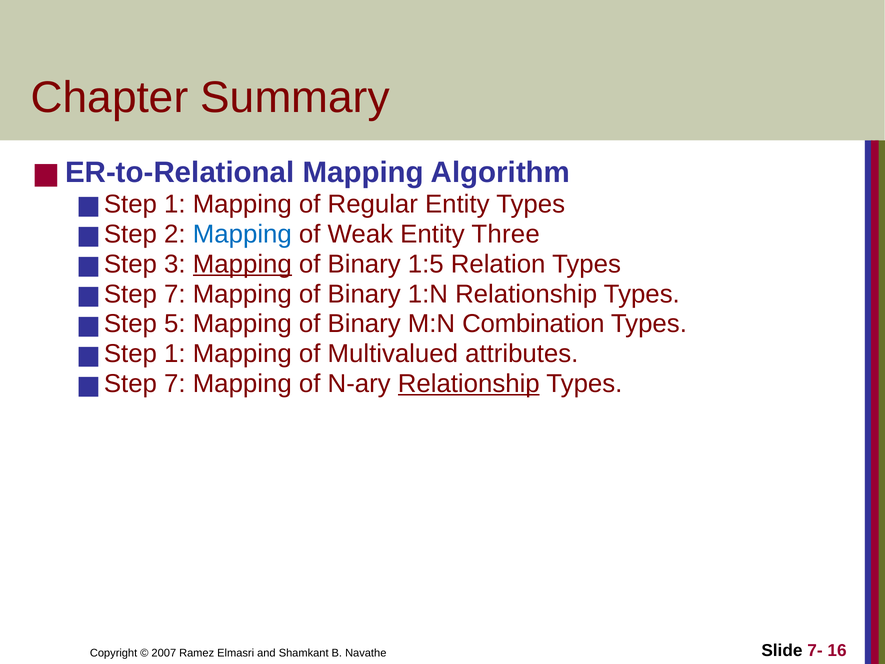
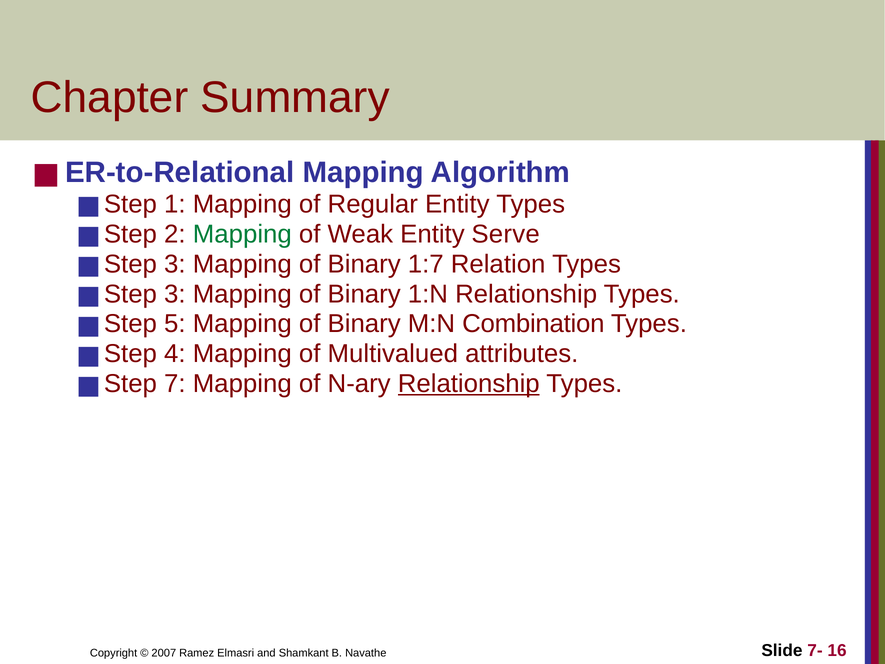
Mapping colour: blue -> green (242, 234)
Three: Three -> Serve (506, 234)
Mapping underline: present -> none (242, 264)
1:5: 1:5 -> 1:7 (426, 264)
7: 7 -> 3 (175, 294)
1: 1 -> 4 (175, 354)
